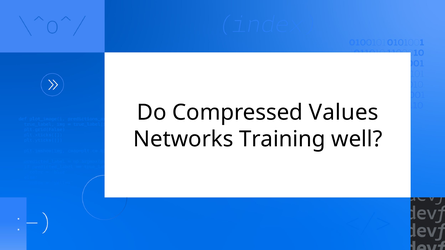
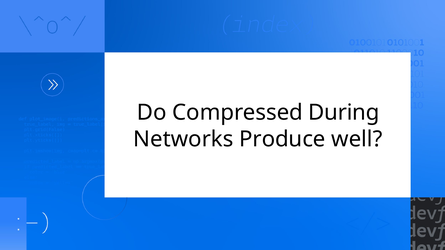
Values: Values -> During (344, 113)
Training: Training -> Produce (282, 139)
